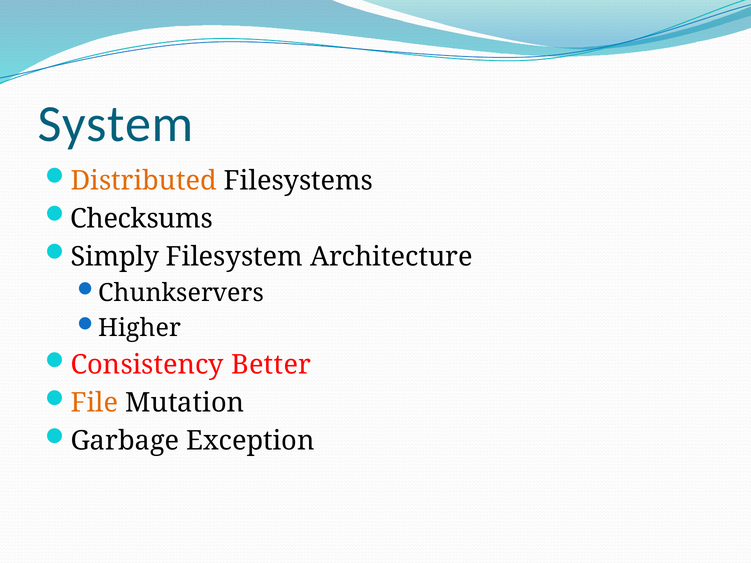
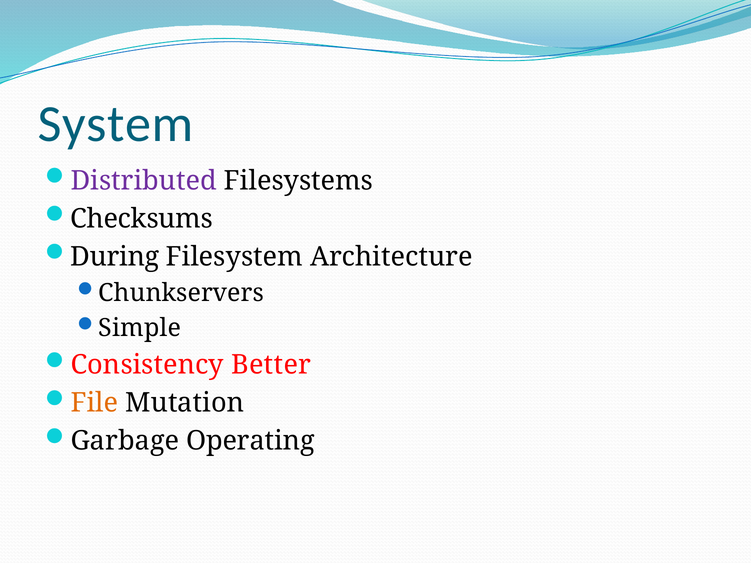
Distributed colour: orange -> purple (144, 181)
Simply: Simply -> During (115, 257)
Higher: Higher -> Simple (140, 328)
Exception: Exception -> Operating (250, 441)
